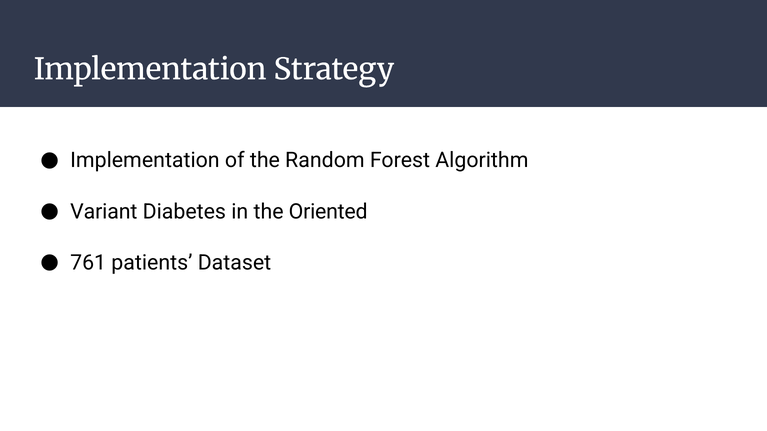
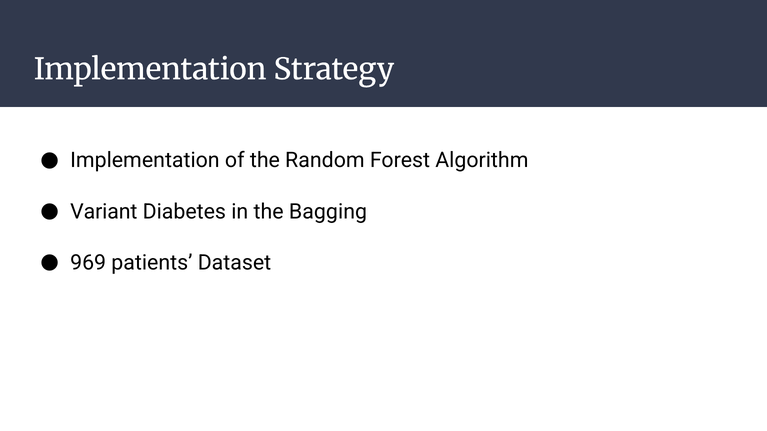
Oriented: Oriented -> Bagging (328, 212)
761: 761 -> 969 (88, 263)
